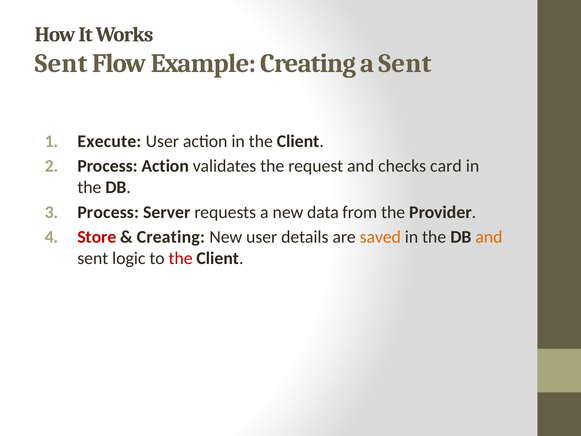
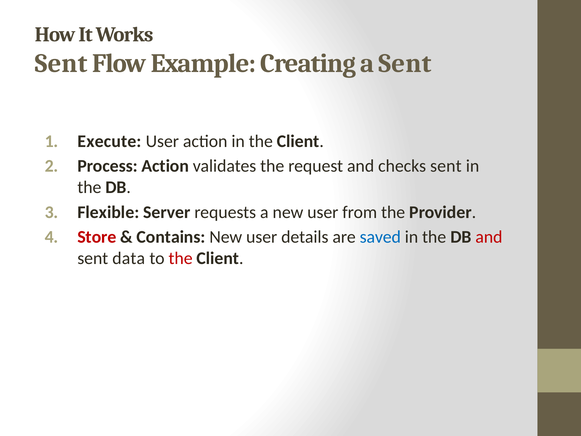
checks card: card -> sent (446, 166)
Process: Process -> Flexible (108, 212)
a new data: data -> user (323, 212)
Creating: Creating -> Contains (171, 237)
saved colour: orange -> blue (380, 237)
and colour: orange -> red (489, 237)
logic: logic -> data (129, 258)
